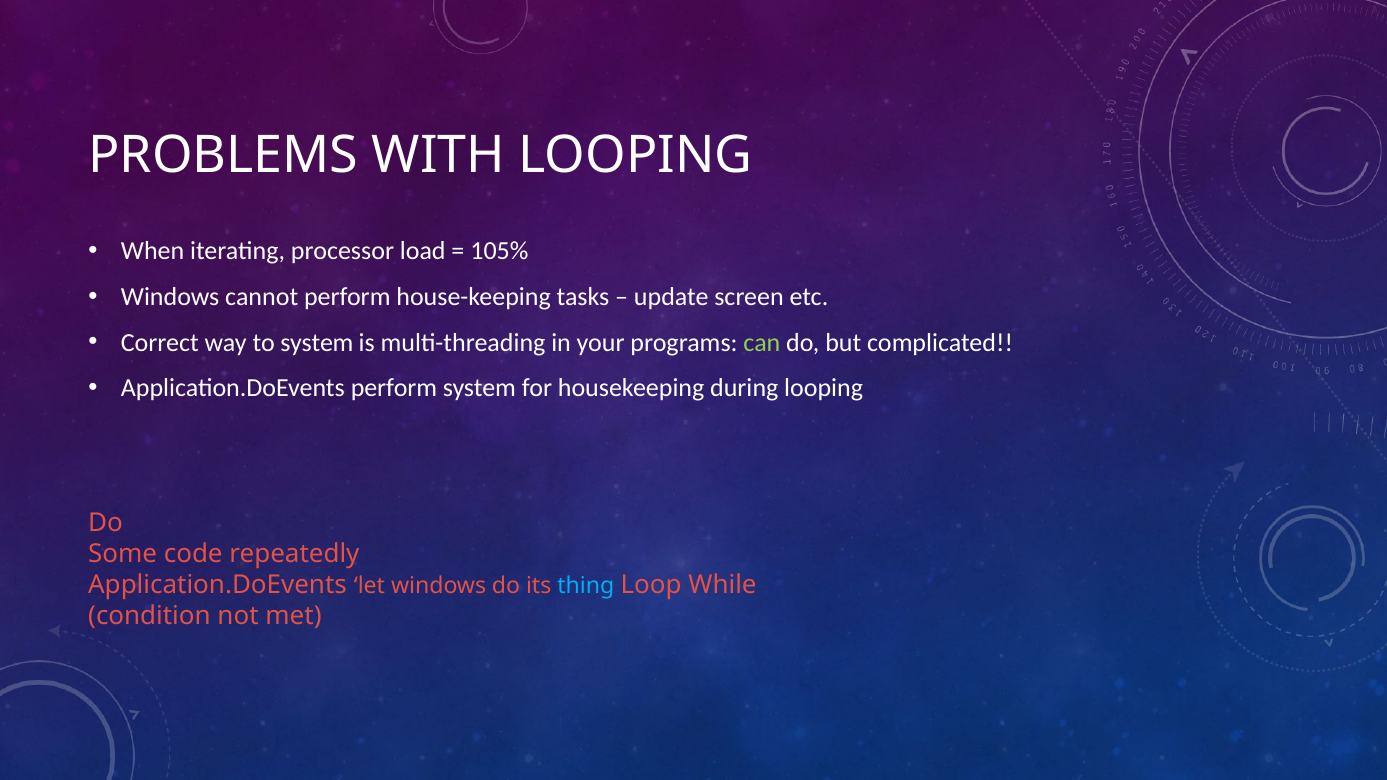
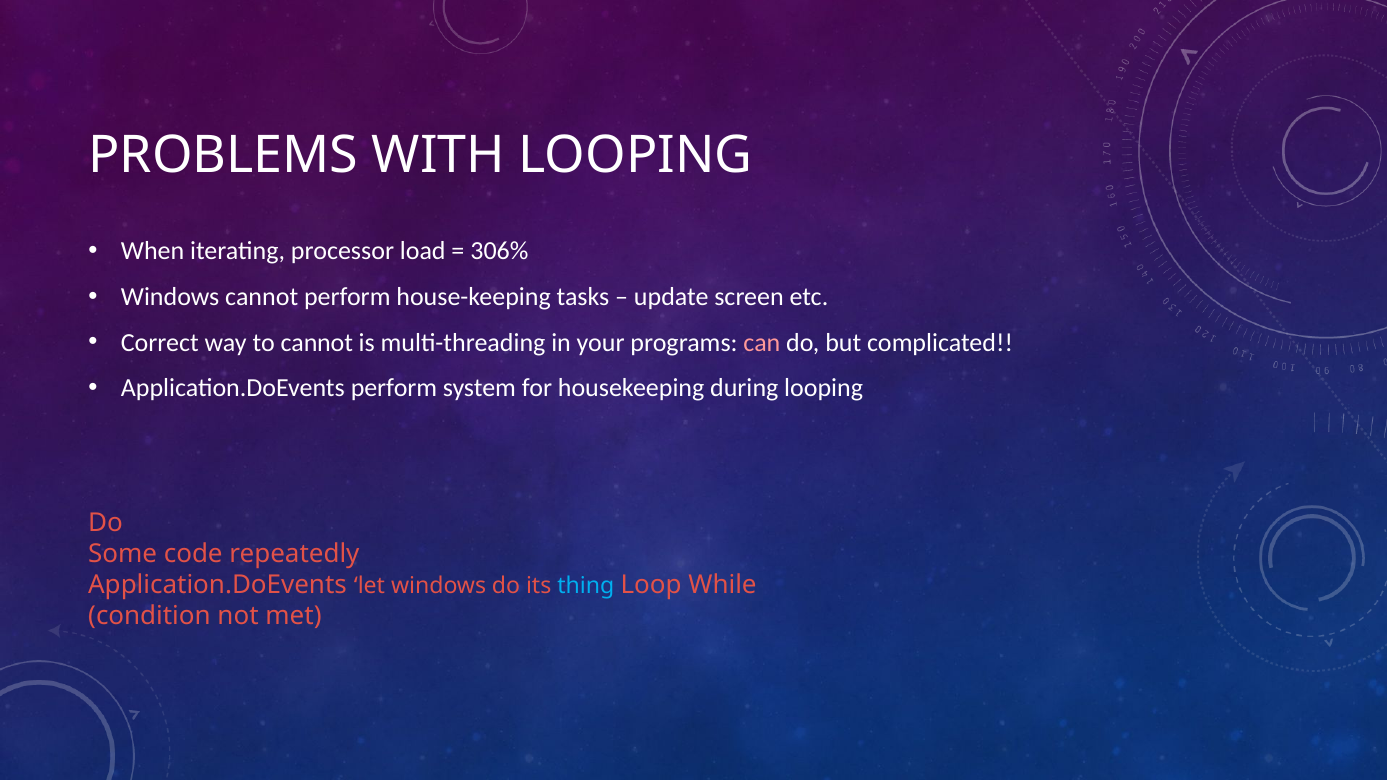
105%: 105% -> 306% (499, 251)
to system: system -> cannot (317, 343)
can colour: light green -> pink (762, 343)
